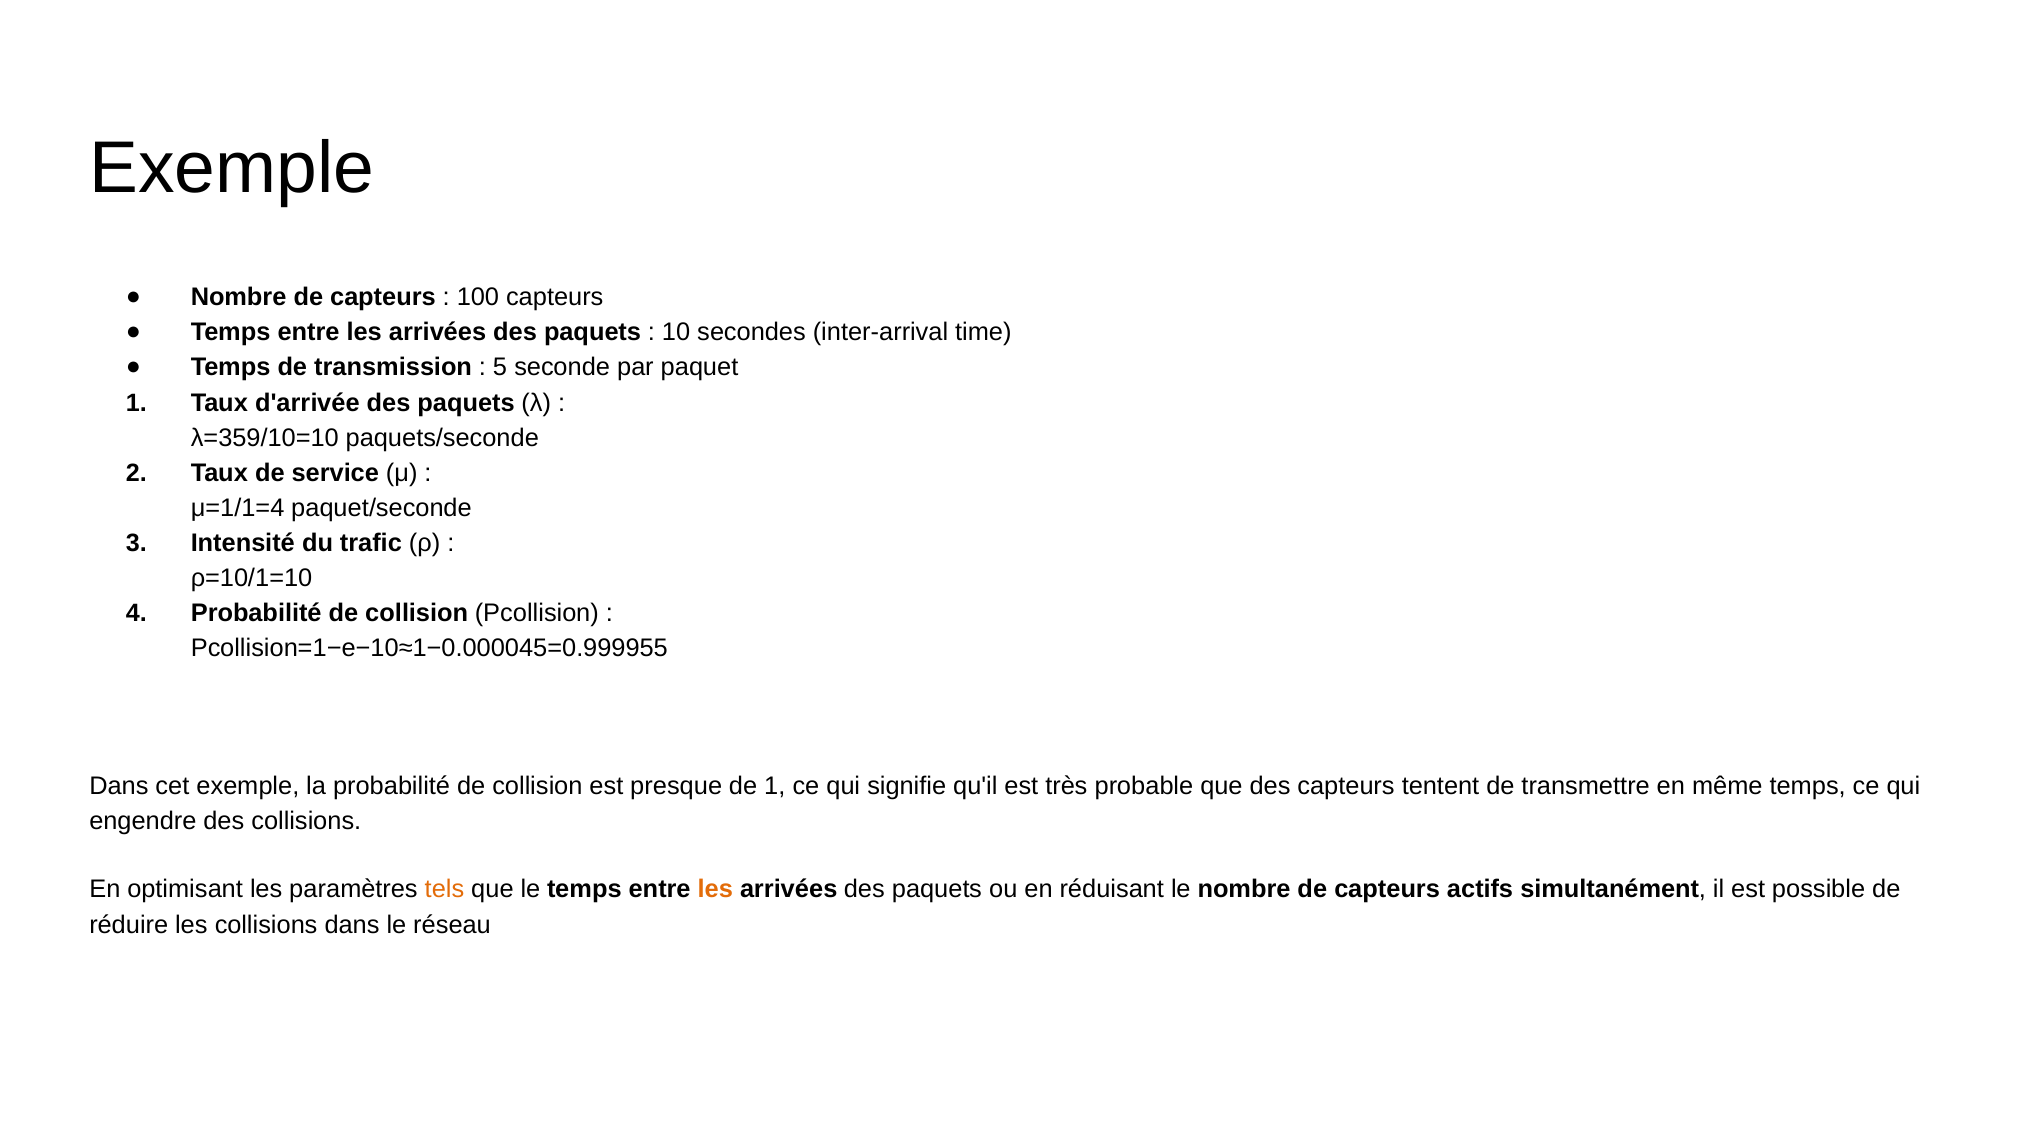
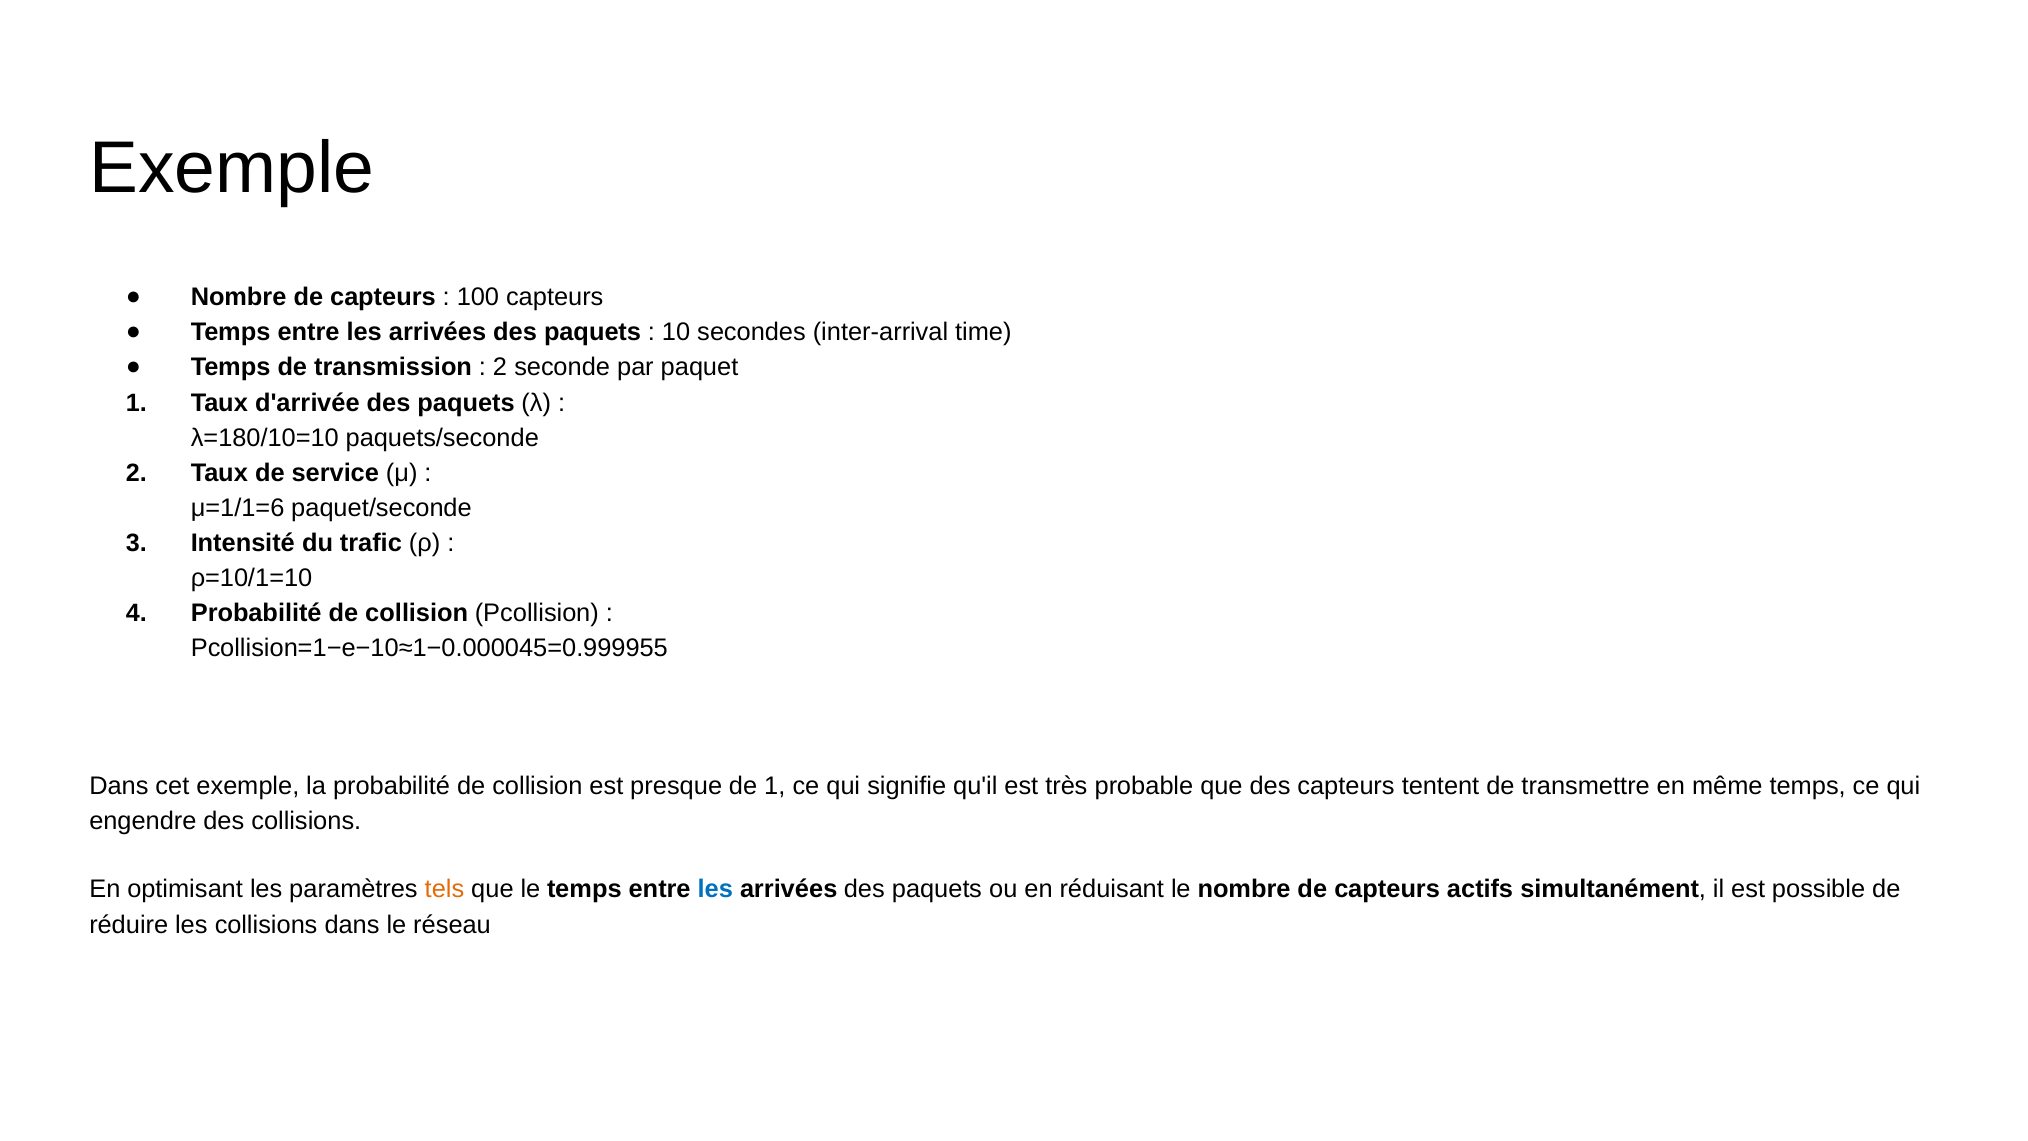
5: 5 -> 2 (500, 368)
λ=359/10=10: λ=359/10=10 -> λ=180/10=10 (265, 438)
μ=1/1=4: μ=1/1=4 -> μ=1/1=6 (238, 508)
les colour: orange -> blue (715, 889)
